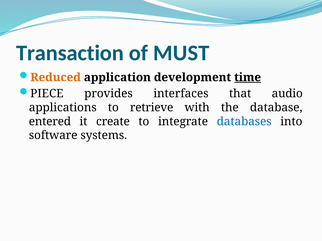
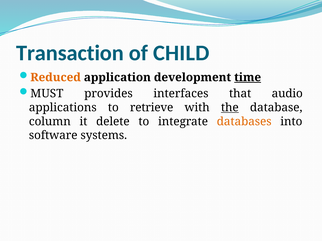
MUST: MUST -> CHILD (181, 53)
PIECE: PIECE -> MUST (47, 94)
the underline: none -> present (230, 108)
entered: entered -> column (50, 122)
create: create -> delete (113, 122)
databases colour: blue -> orange (244, 122)
